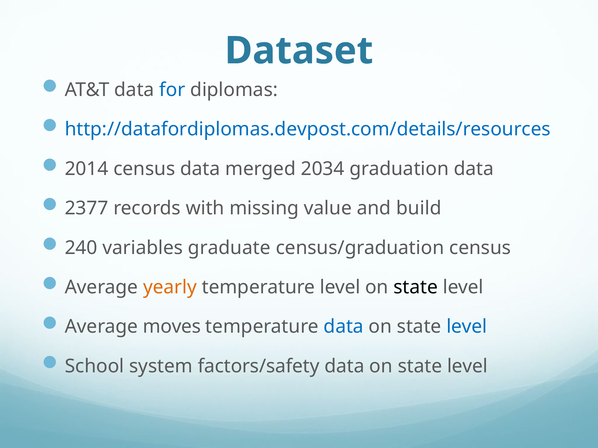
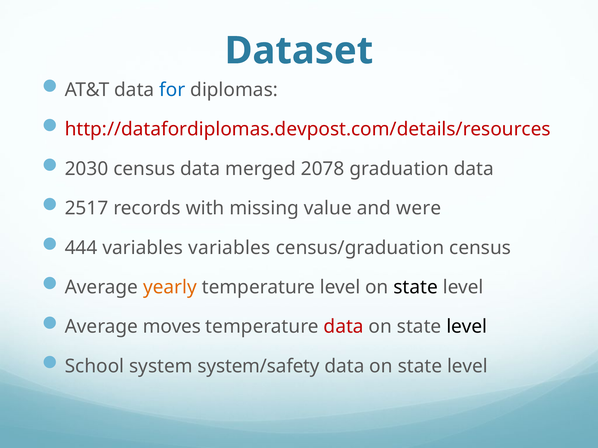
http://datafordiplomas.devpost.com/details/resources colour: blue -> red (308, 129)
2014: 2014 -> 2030 (87, 169)
2034: 2034 -> 2078 (323, 169)
2377: 2377 -> 2517 (87, 208)
build: build -> were (419, 208)
240: 240 -> 444 (81, 248)
variables graduate: graduate -> variables (229, 248)
data colour: blue -> red (344, 327)
level colour: blue -> black (467, 327)
factors/safety: factors/safety -> system/safety (259, 367)
